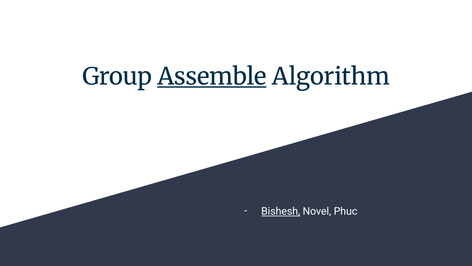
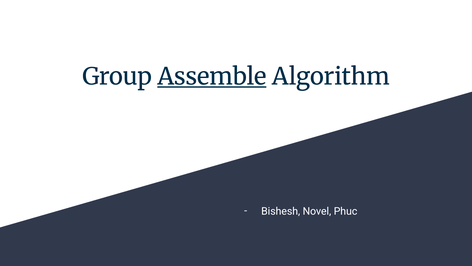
Bishesh underline: present -> none (281, 211)
